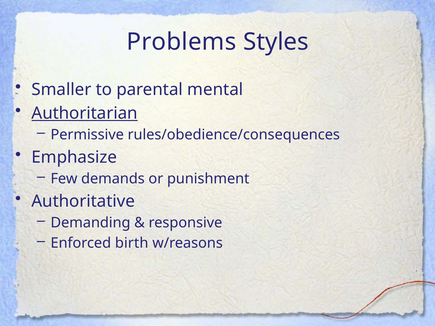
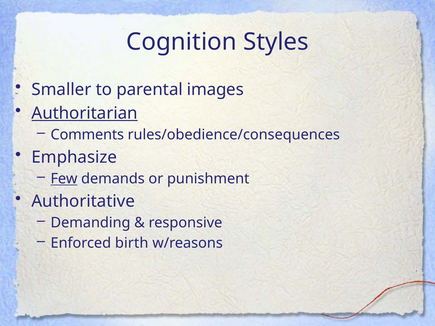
Problems: Problems -> Cognition (181, 42)
mental: mental -> images (215, 90)
Permissive: Permissive -> Comments (87, 135)
Few underline: none -> present (64, 179)
